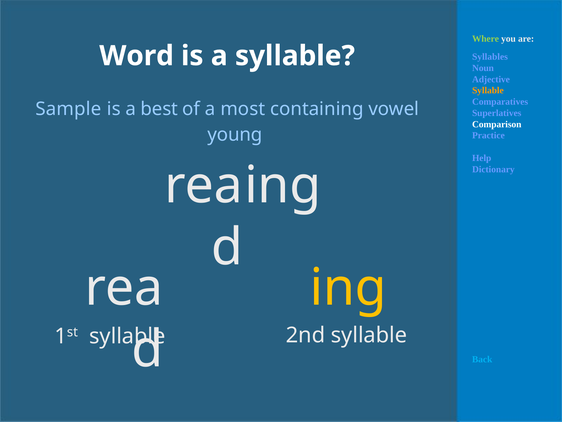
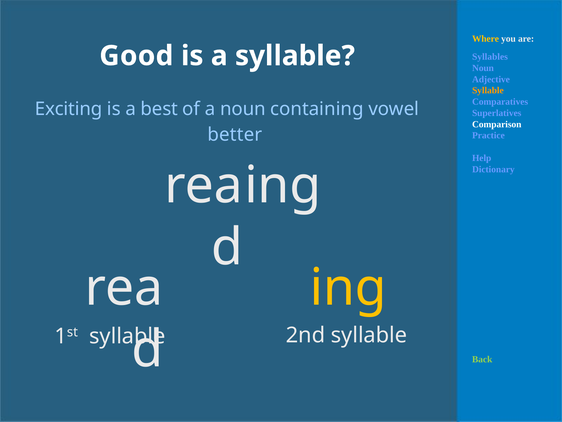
Where colour: light green -> yellow (486, 39)
Word: Word -> Good (136, 56)
Sample: Sample -> Exciting (69, 109)
a most: most -> noun (243, 109)
young: young -> better (235, 135)
Back colour: light blue -> light green (482, 359)
